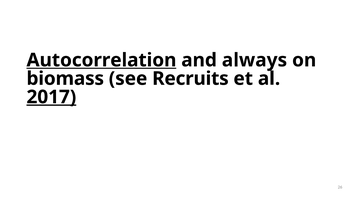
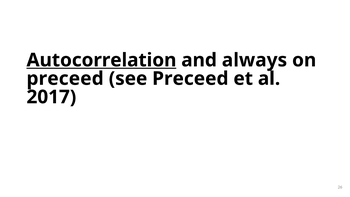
biomass: biomass -> preceed (65, 79)
see Recruits: Recruits -> Preceed (190, 79)
2017 underline: present -> none (51, 97)
